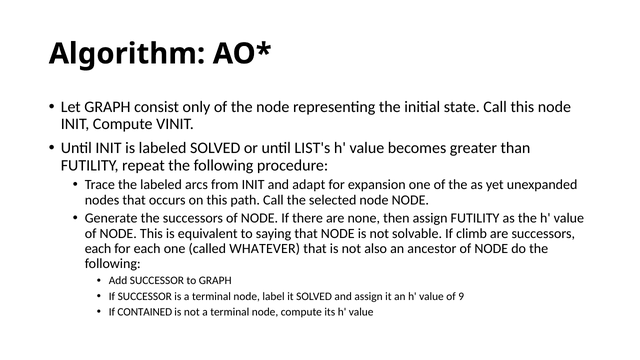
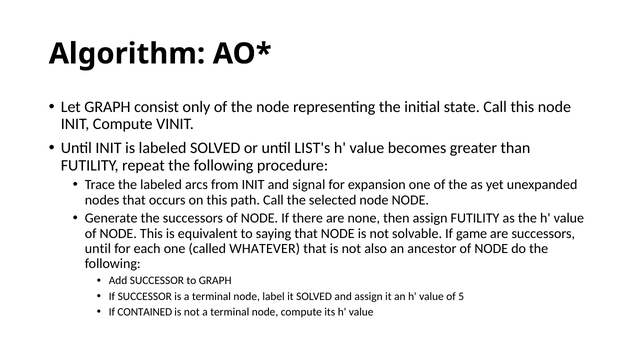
adapt: adapt -> signal (309, 185)
climb: climb -> game (472, 233)
each: each -> until (98, 249)
9: 9 -> 5 (461, 296)
